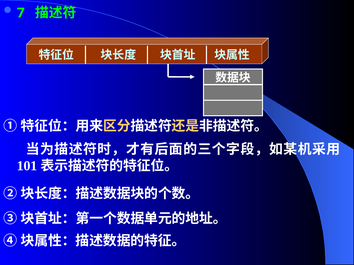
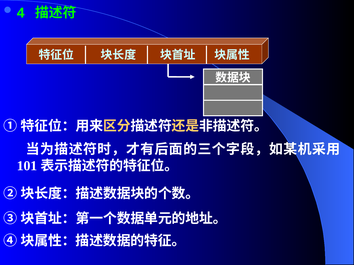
7: 7 -> 4 (21, 13)
